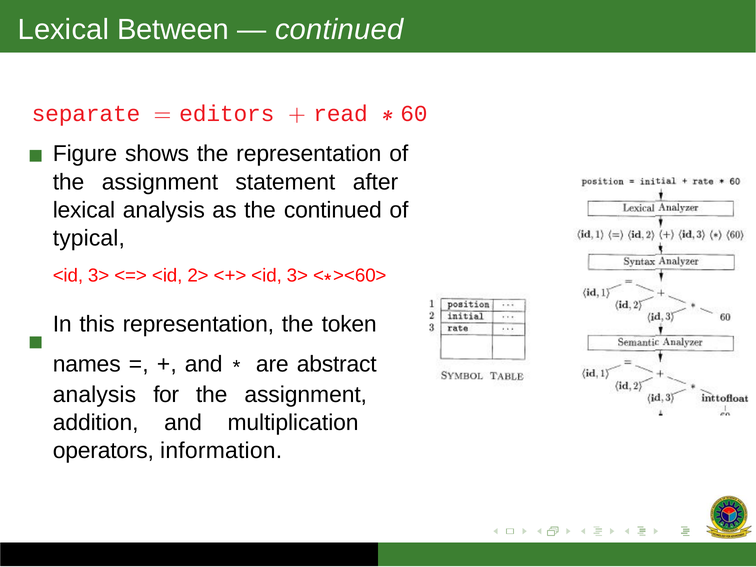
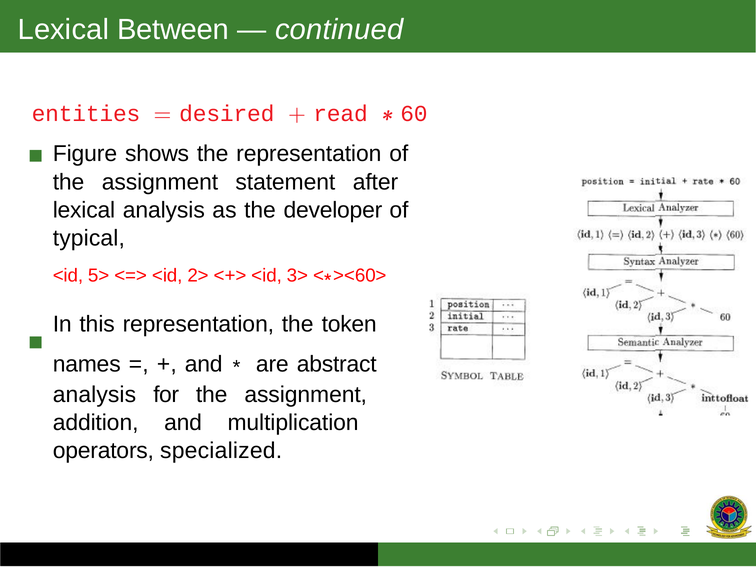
separate: separate -> entities (86, 114)
editors: editors -> desired (227, 114)
the continued: continued -> developer (333, 210)
3>: 3> -> 5> (99, 276)
information: information -> specialized (221, 451)
